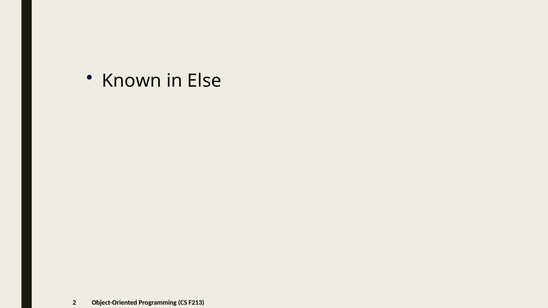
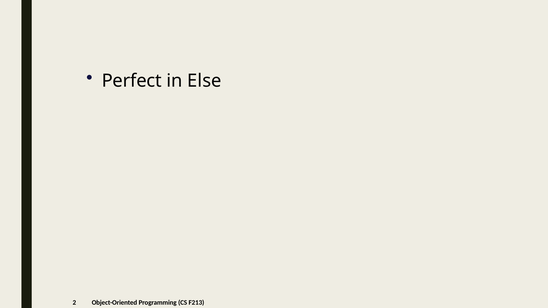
Known: Known -> Perfect (132, 81)
